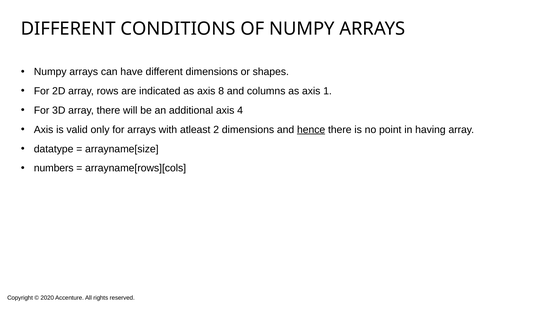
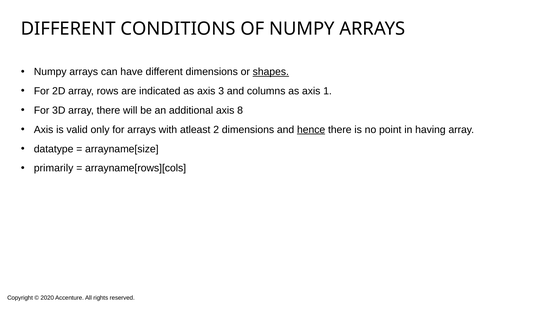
shapes underline: none -> present (271, 72)
8: 8 -> 3 (221, 91)
4: 4 -> 8 (240, 110)
numbers: numbers -> primarily (54, 168)
